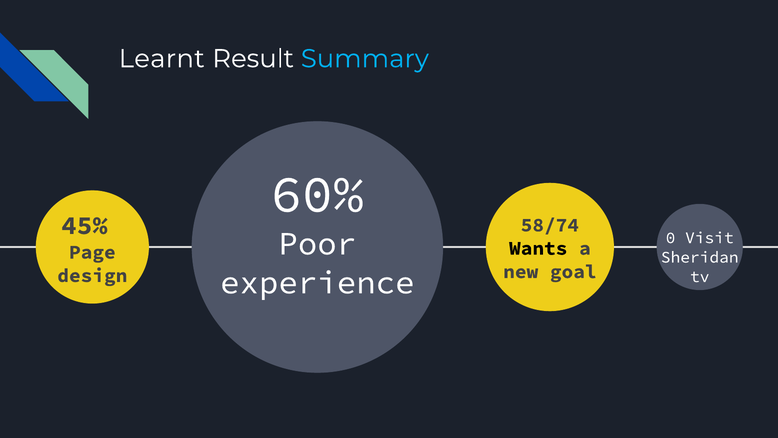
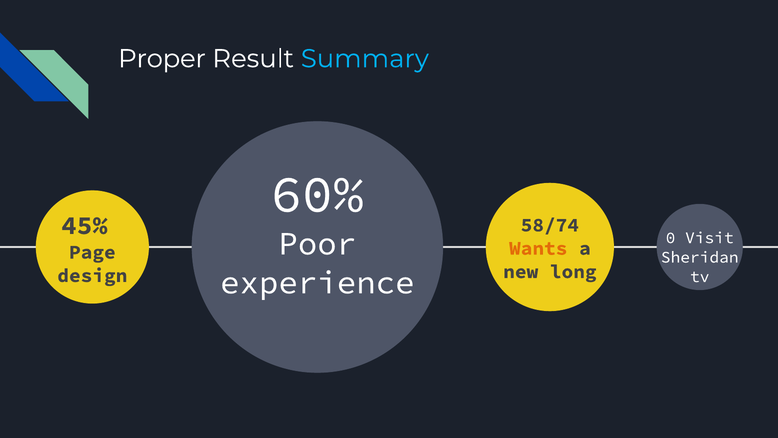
Learnt: Learnt -> Proper (162, 59)
Wants colour: black -> orange (538, 248)
goal: goal -> long (573, 271)
